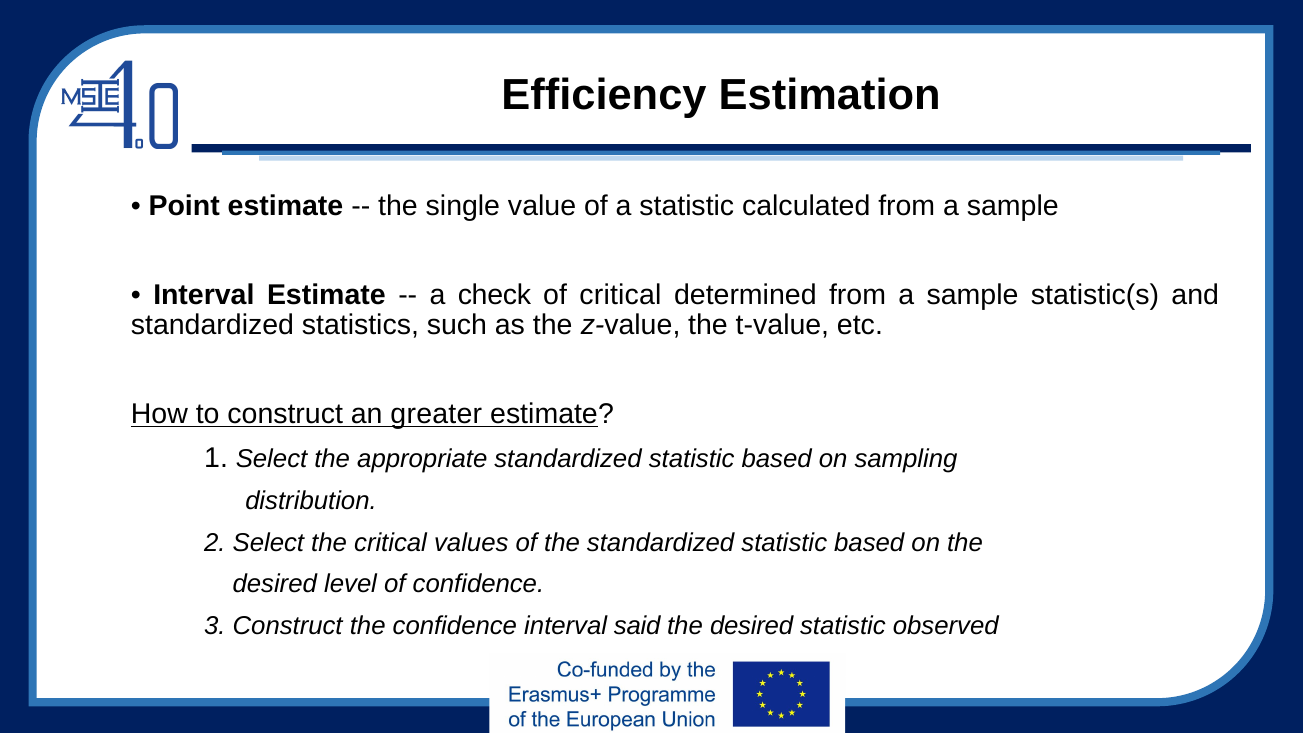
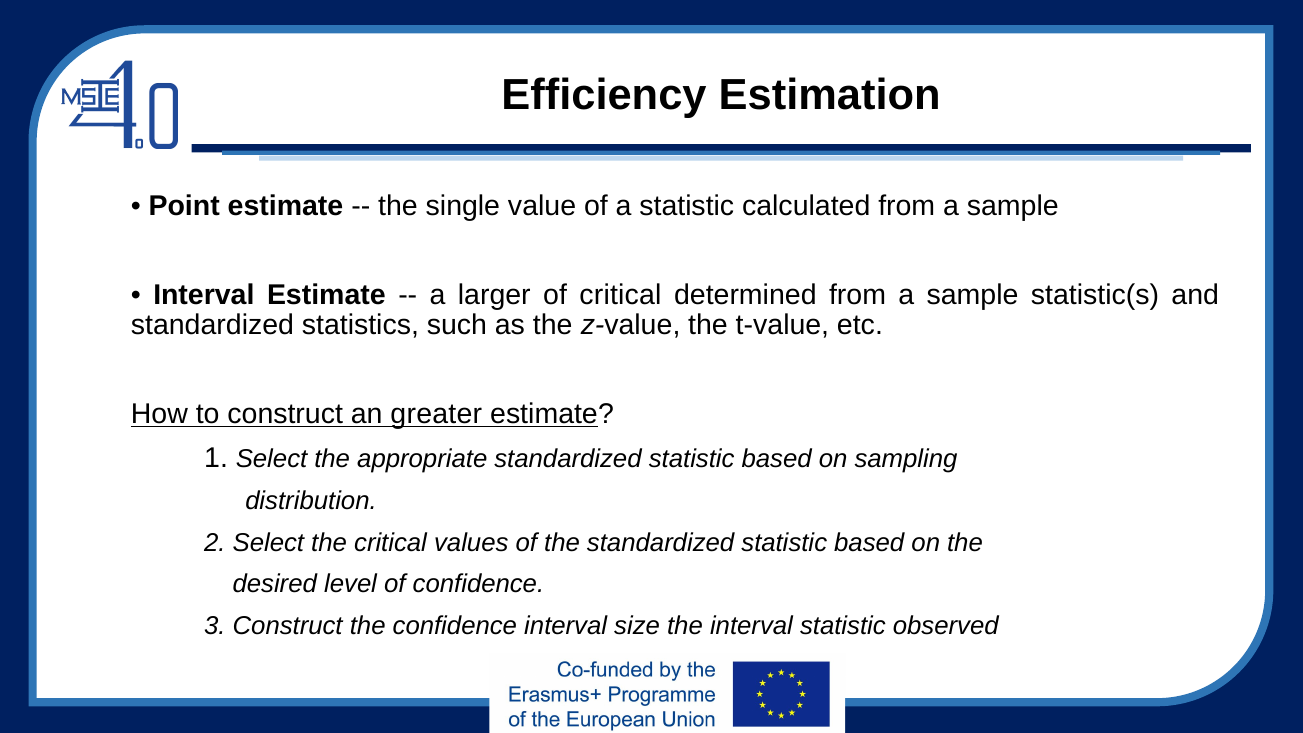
check: check -> larger (494, 295)
said: said -> size (637, 626)
desired: desired -> interval (751, 626)
